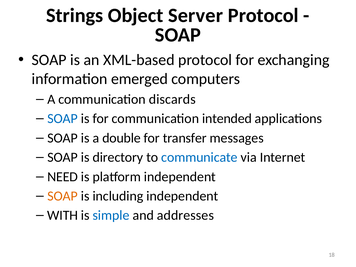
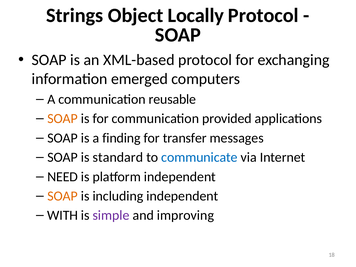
Server: Server -> Locally (196, 16)
discards: discards -> reusable (172, 99)
SOAP colour: blue -> orange (63, 119)
intended: intended -> provided (227, 119)
double: double -> finding (121, 138)
directory: directory -> standard (118, 157)
simple colour: blue -> purple (111, 215)
addresses: addresses -> improving (185, 215)
